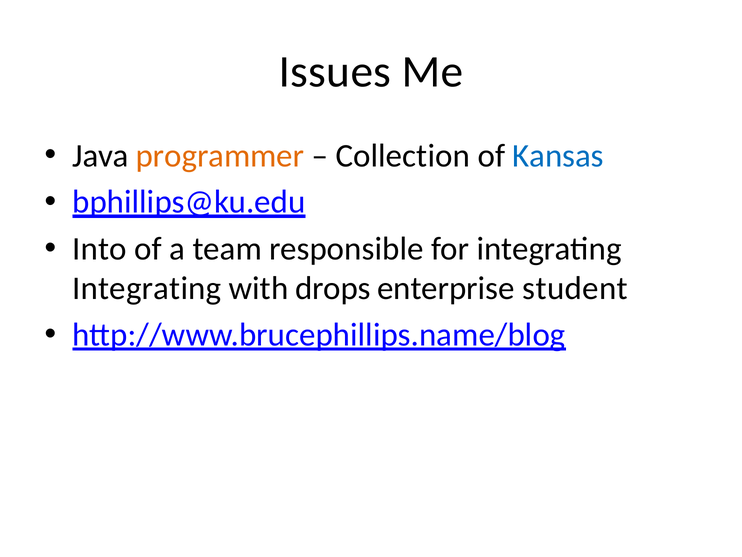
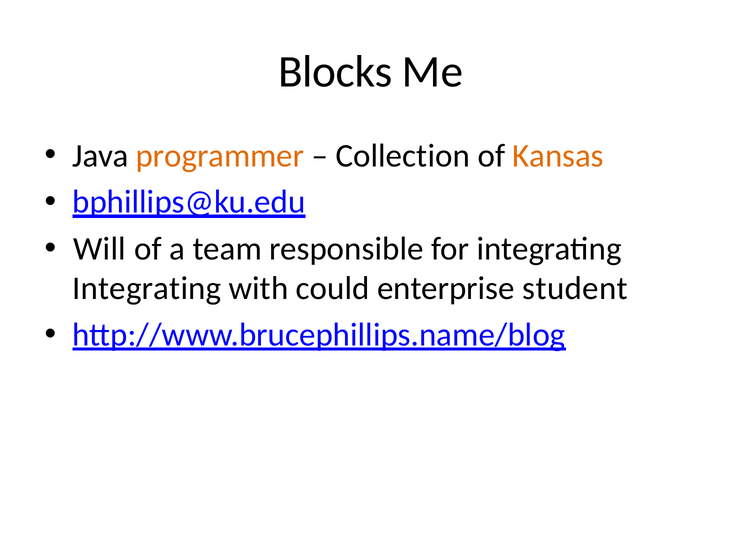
Issues: Issues -> Blocks (335, 72)
Kansas colour: blue -> orange (558, 156)
Into: Into -> Will (100, 249)
drops: drops -> could (333, 288)
